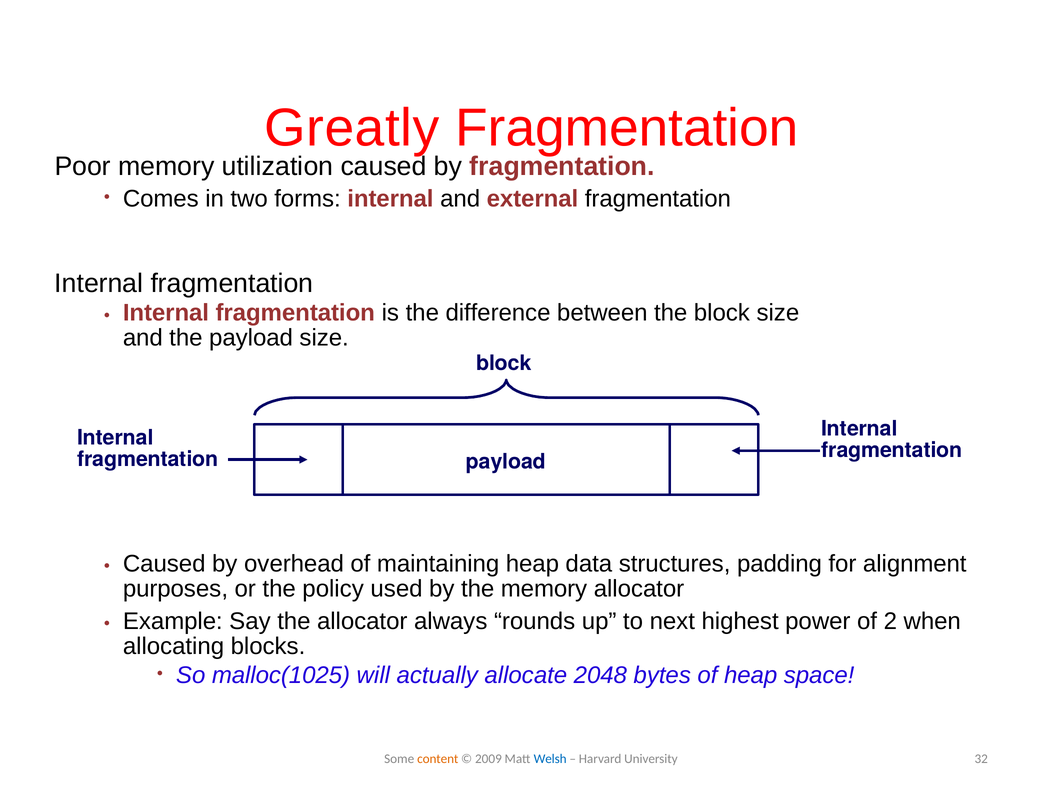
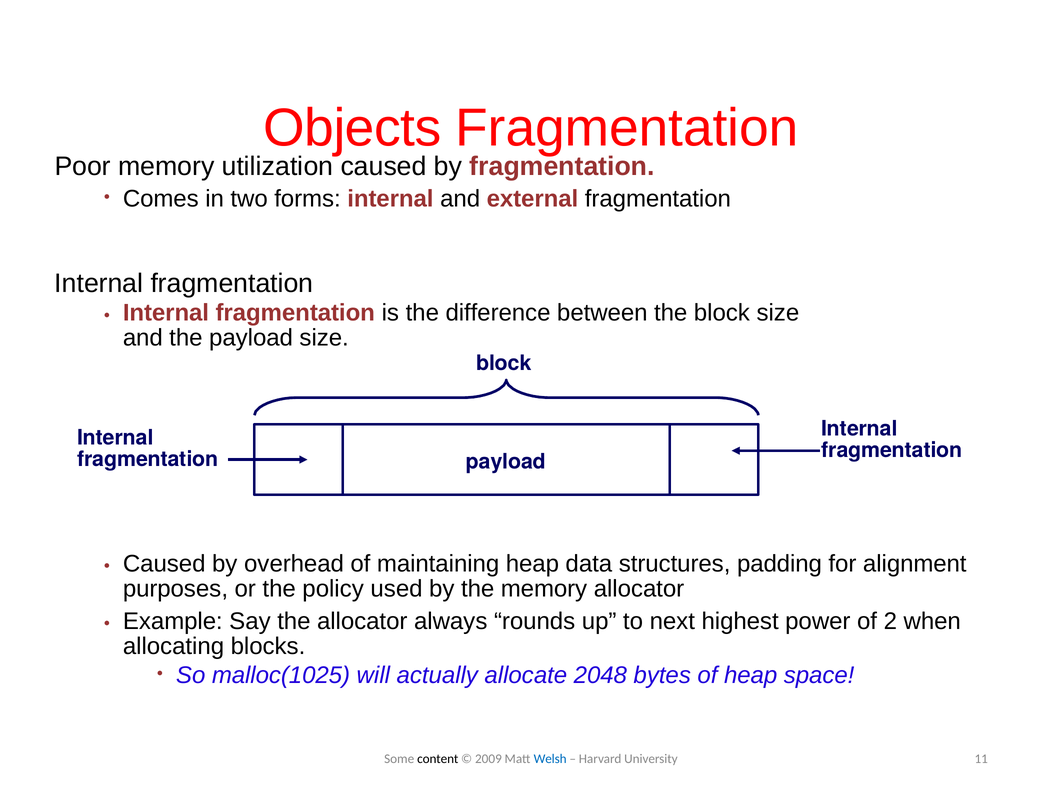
Greatly: Greatly -> Objects (352, 128)
content colour: orange -> black (438, 759)
32: 32 -> 11 (981, 759)
